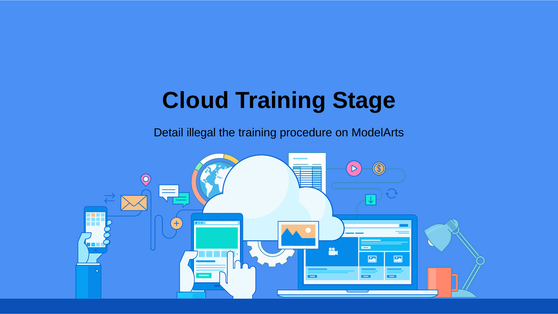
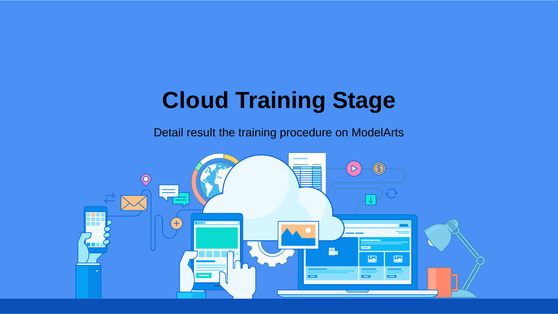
illegal: illegal -> result (201, 133)
